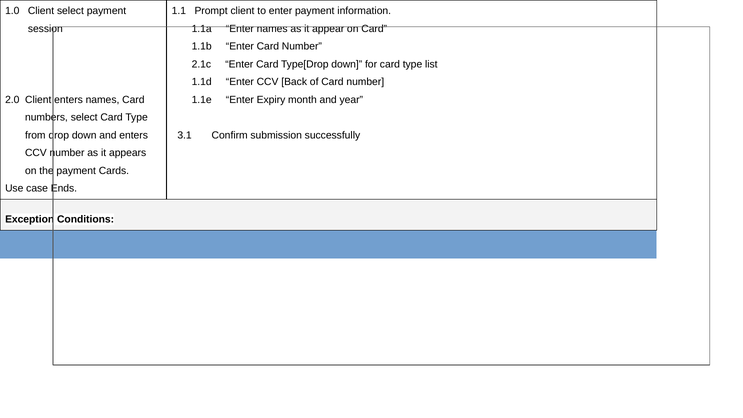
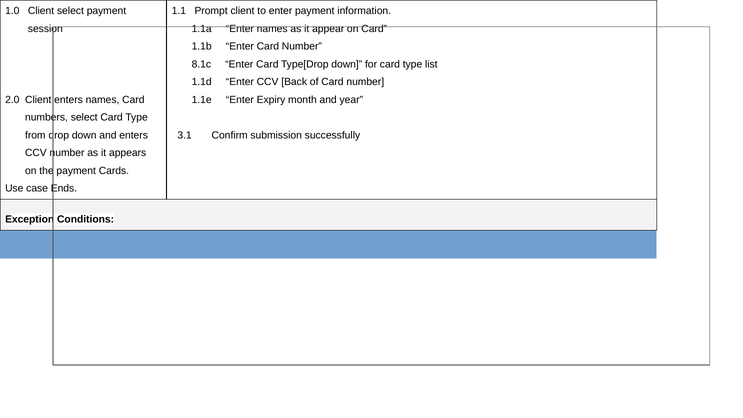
2.1c: 2.1c -> 8.1c (201, 64)
